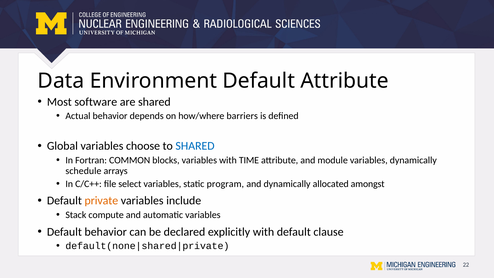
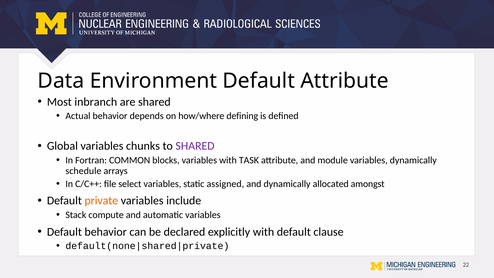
software: software -> inbranch (96, 102)
barriers: barriers -> defining (242, 116)
choose: choose -> chunks (143, 146)
SHARED colour: blue -> purple (195, 146)
TIME: TIME -> TASK (249, 160)
program: program -> assigned (225, 184)
